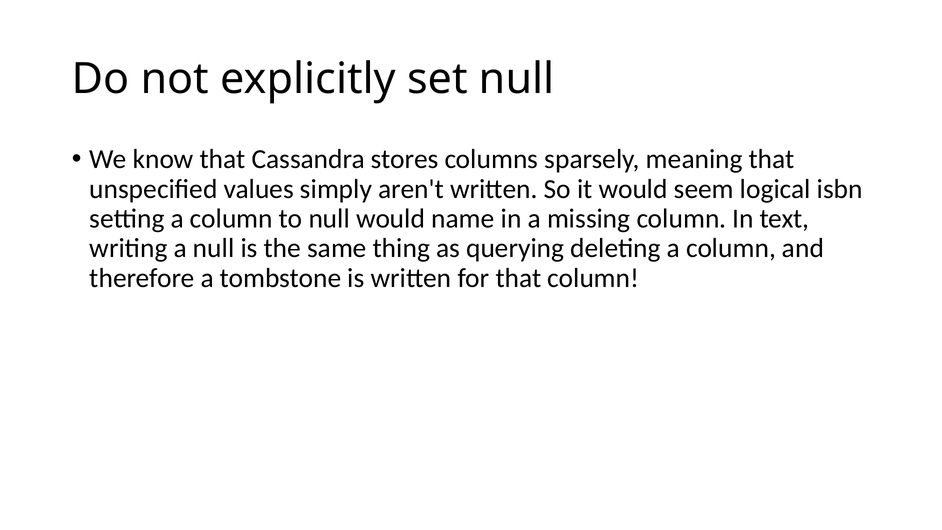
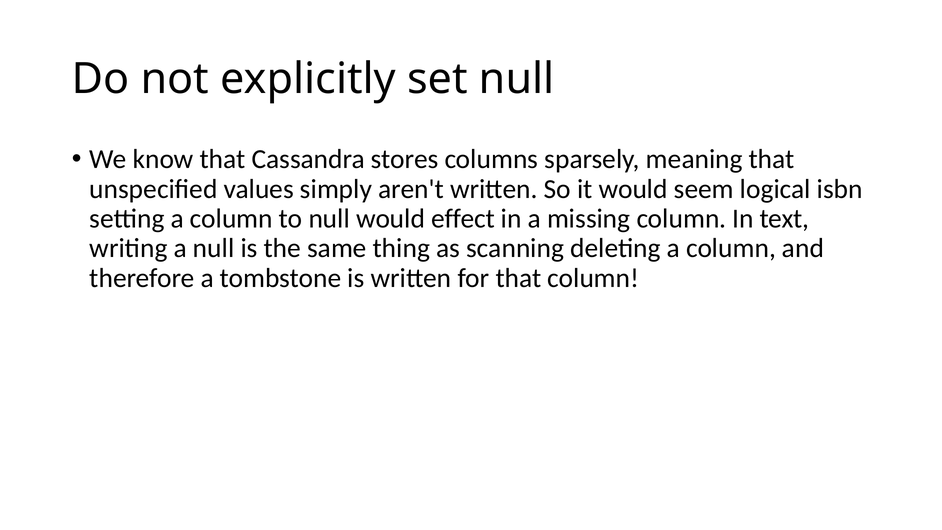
name: name -> effect (463, 219)
querying: querying -> scanning (515, 248)
